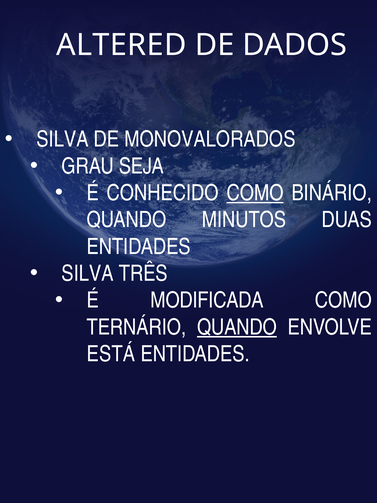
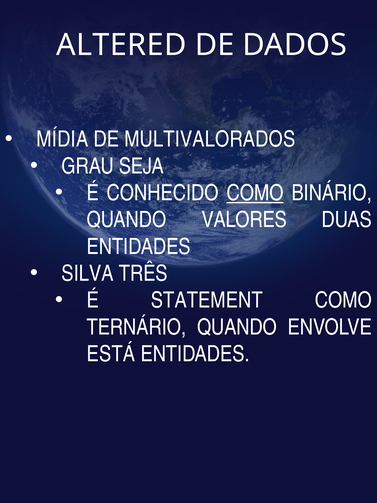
SILVA: SILVA -> MÍDIA (62, 139)
MONOVALORADOS: MONOVALORADOS -> MULTIVALORADOS (210, 139)
MINUTOS: MINUTOS -> VALORES (244, 220)
MODIFICADA: MODIFICADA -> STATEMENT (207, 300)
QUANDO underline: present -> none (237, 327)
